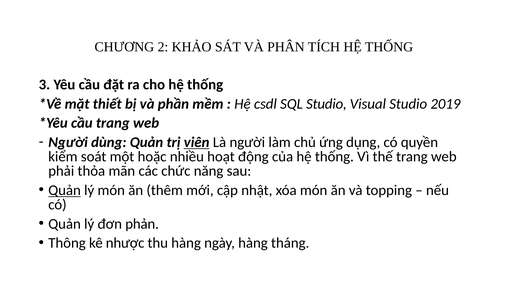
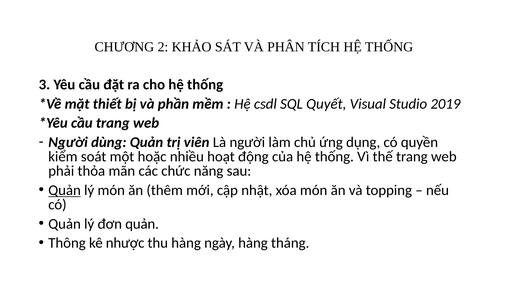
SQL Studio: Studio -> Quyết (326, 104)
viên underline: present -> none (197, 142)
đơn phản: phản -> quản (142, 224)
